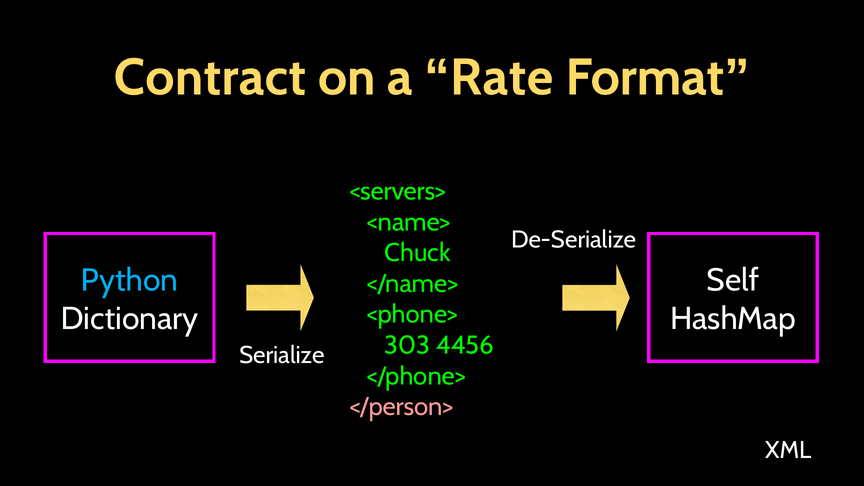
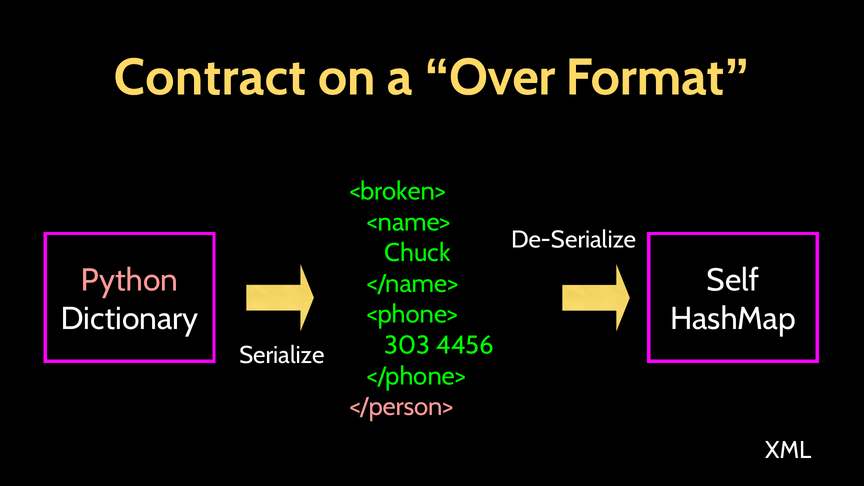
Rate: Rate -> Over (502, 77)
<servers>: <servers> -> <broken> (398, 191)
Python colour: light blue -> pink (130, 280)
